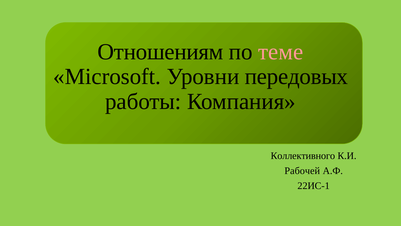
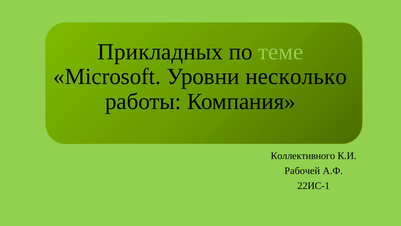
Отношениям: Отношениям -> Прикладных (160, 52)
теме colour: pink -> light green (281, 52)
передовых: передовых -> несколько (296, 77)
